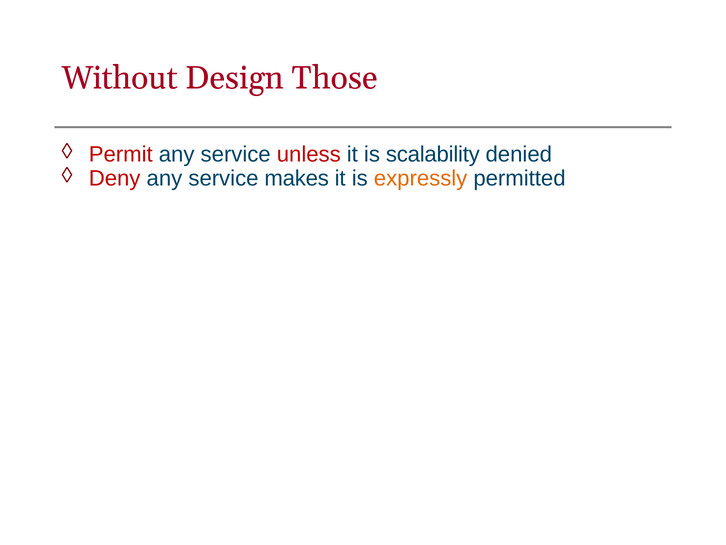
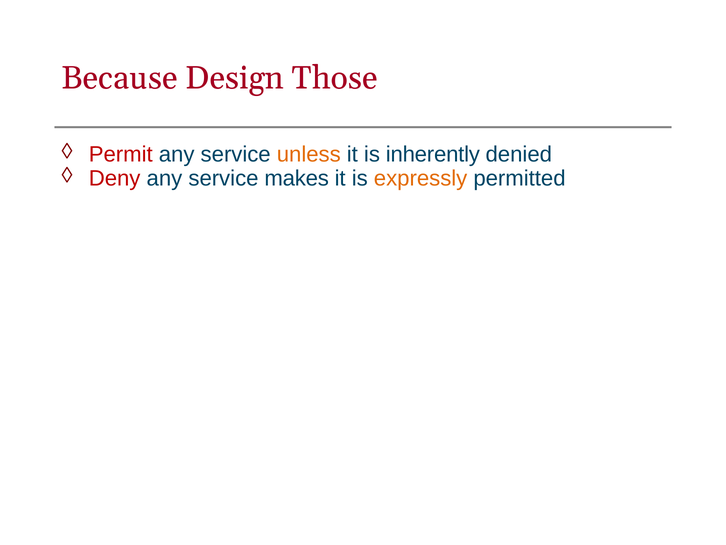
Without: Without -> Because (120, 78)
unless colour: red -> orange (309, 155)
scalability: scalability -> inherently (433, 155)
